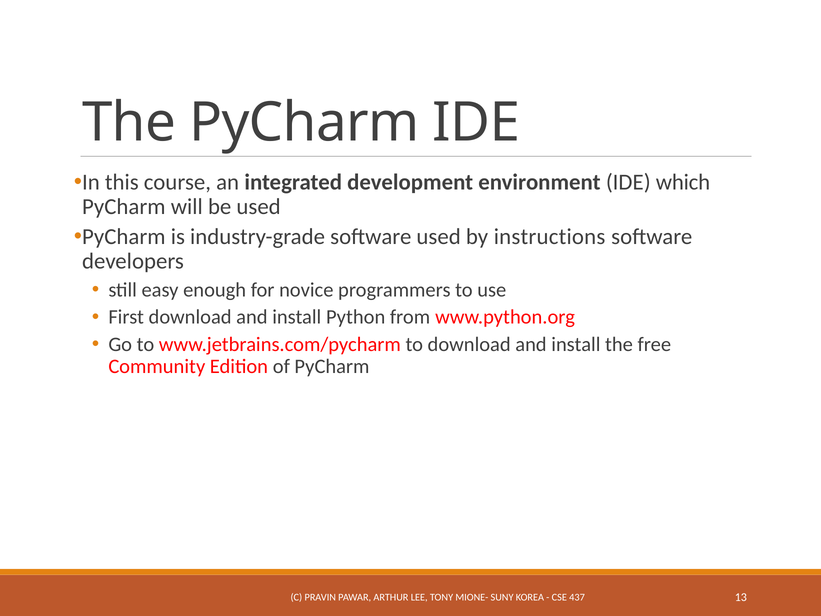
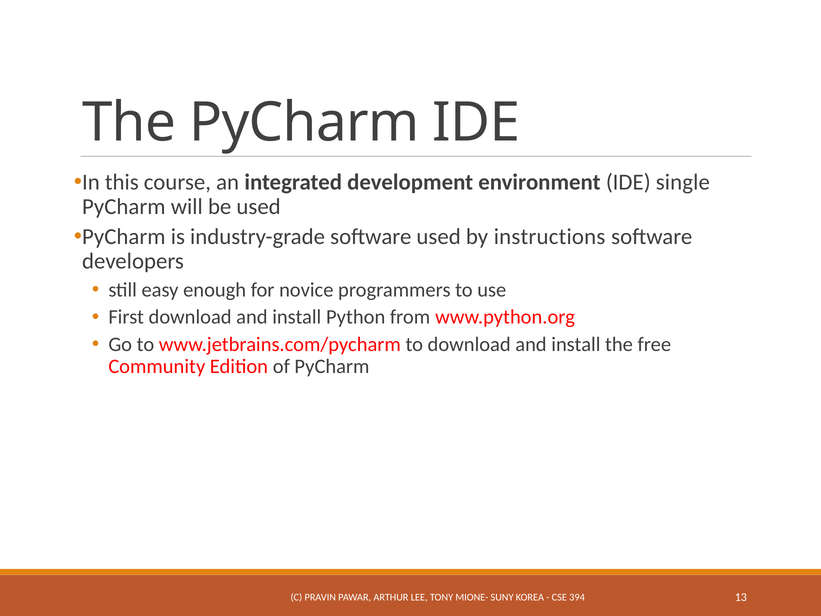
which: which -> single (683, 182)
437: 437 -> 394 (577, 597)
